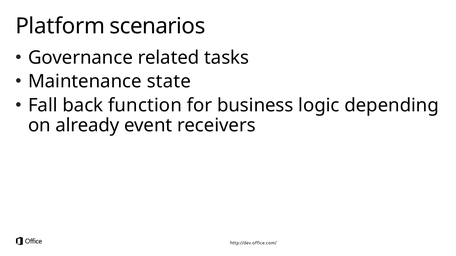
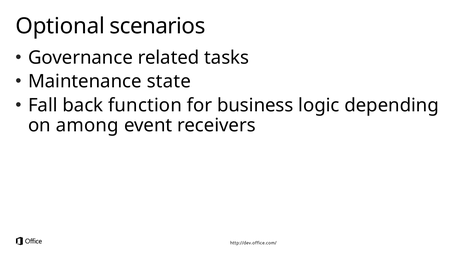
Platform: Platform -> Optional (60, 26)
already: already -> among (87, 126)
